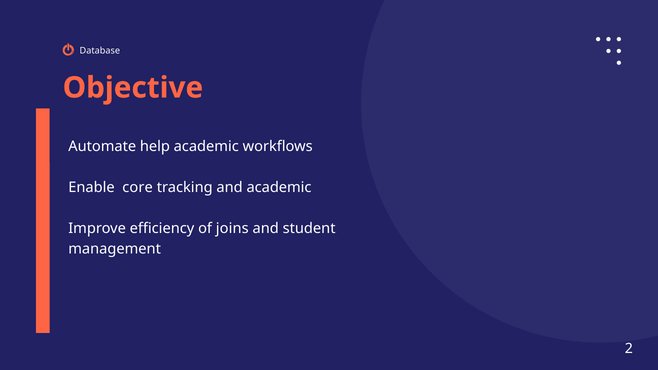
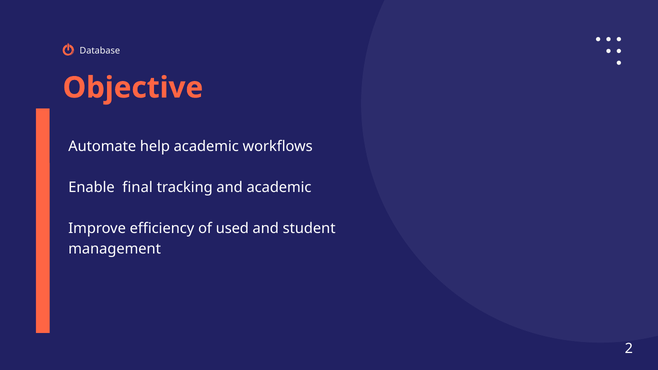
core: core -> final (138, 188)
joins: joins -> used (232, 228)
